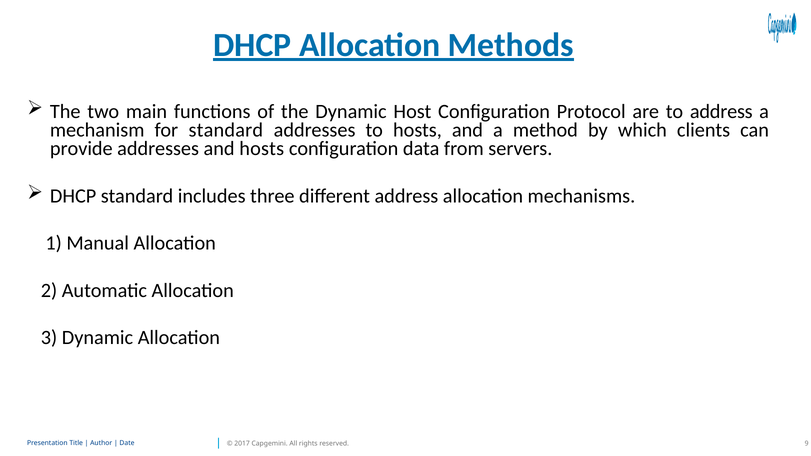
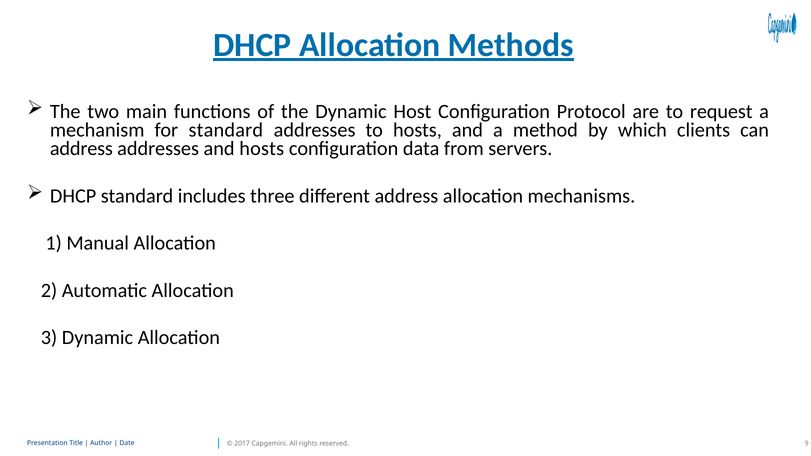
to address: address -> request (721, 111)
provide: provide -> address (81, 149)
